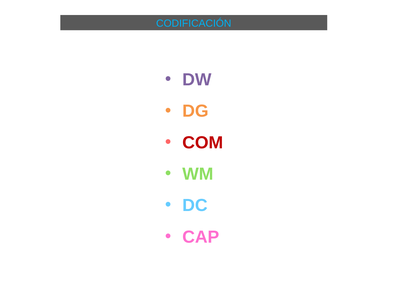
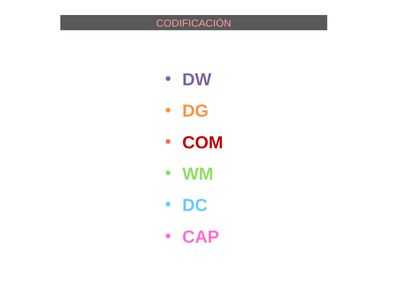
CODIFICACIÓN colour: light blue -> pink (194, 23)
